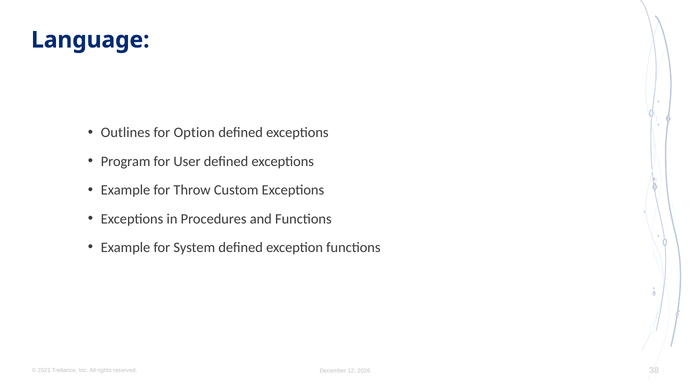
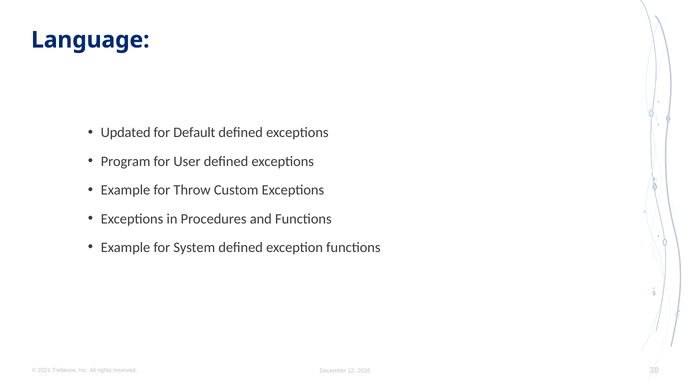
Outlines: Outlines -> Updated (126, 133)
Option: Option -> Default (194, 133)
